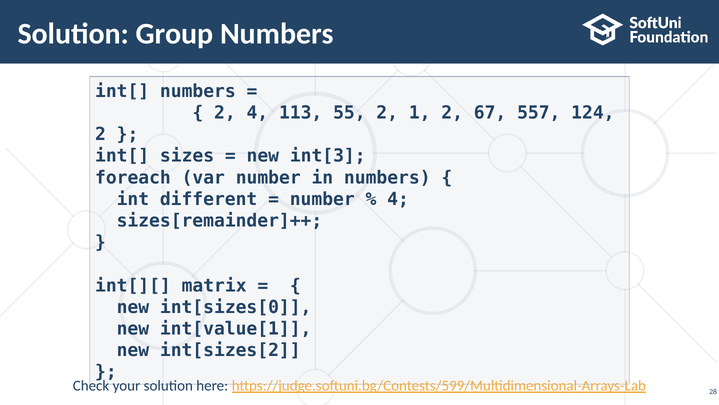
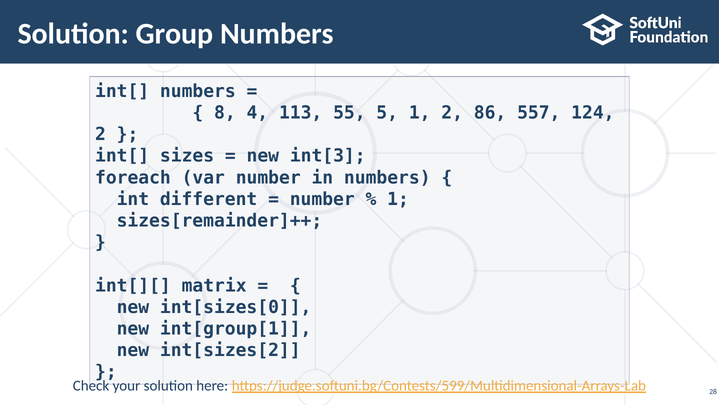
2: 2 -> 8 (225, 113)
55 2: 2 -> 5 (387, 113)
67: 67 -> 86 (490, 113)
4: 4 -> 1 (398, 199)
int[value[1: int[value[1 -> int[group[1 (236, 328)
